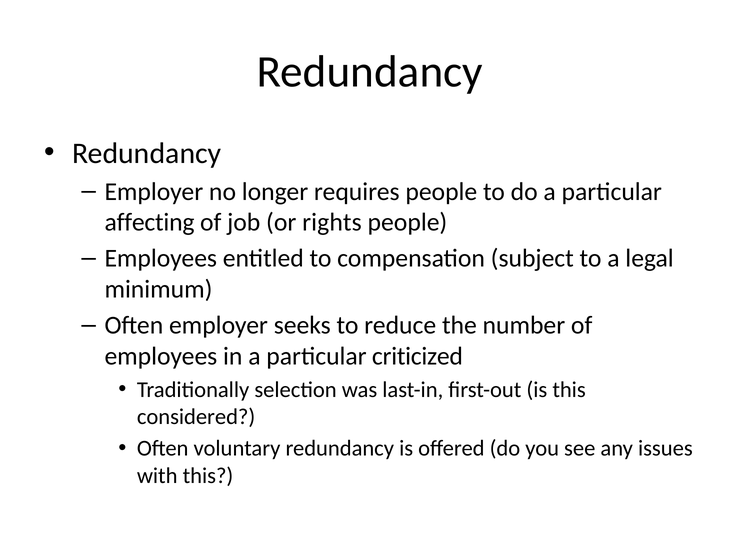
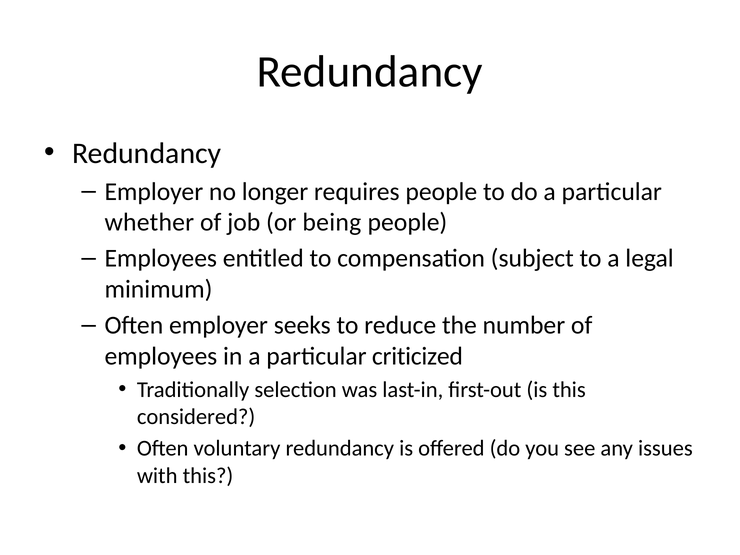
affecting: affecting -> whether (149, 222)
rights: rights -> being (332, 222)
